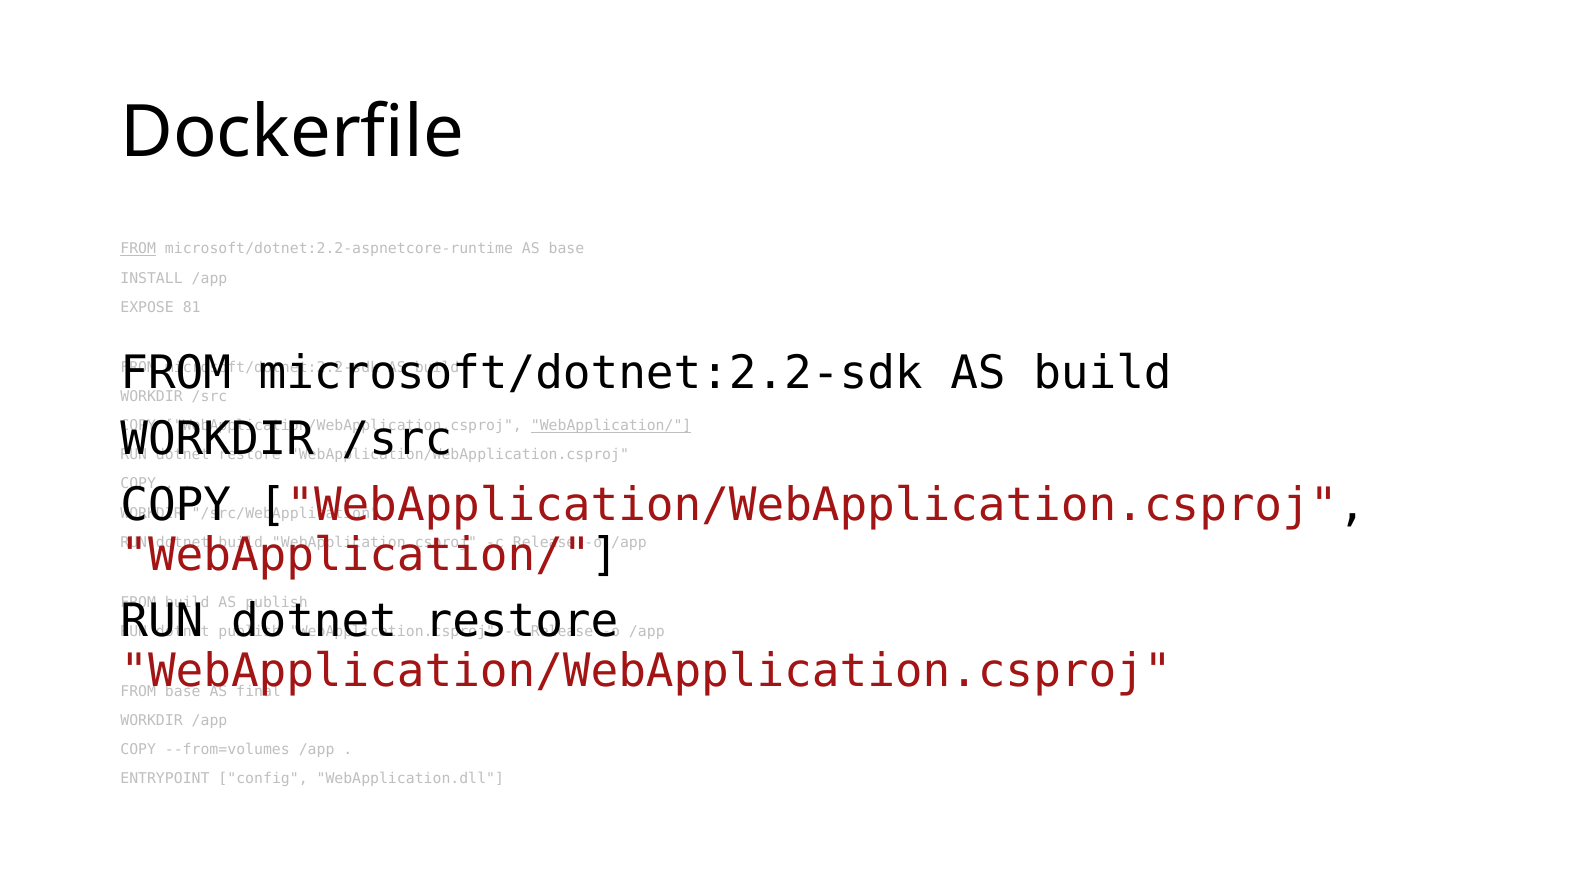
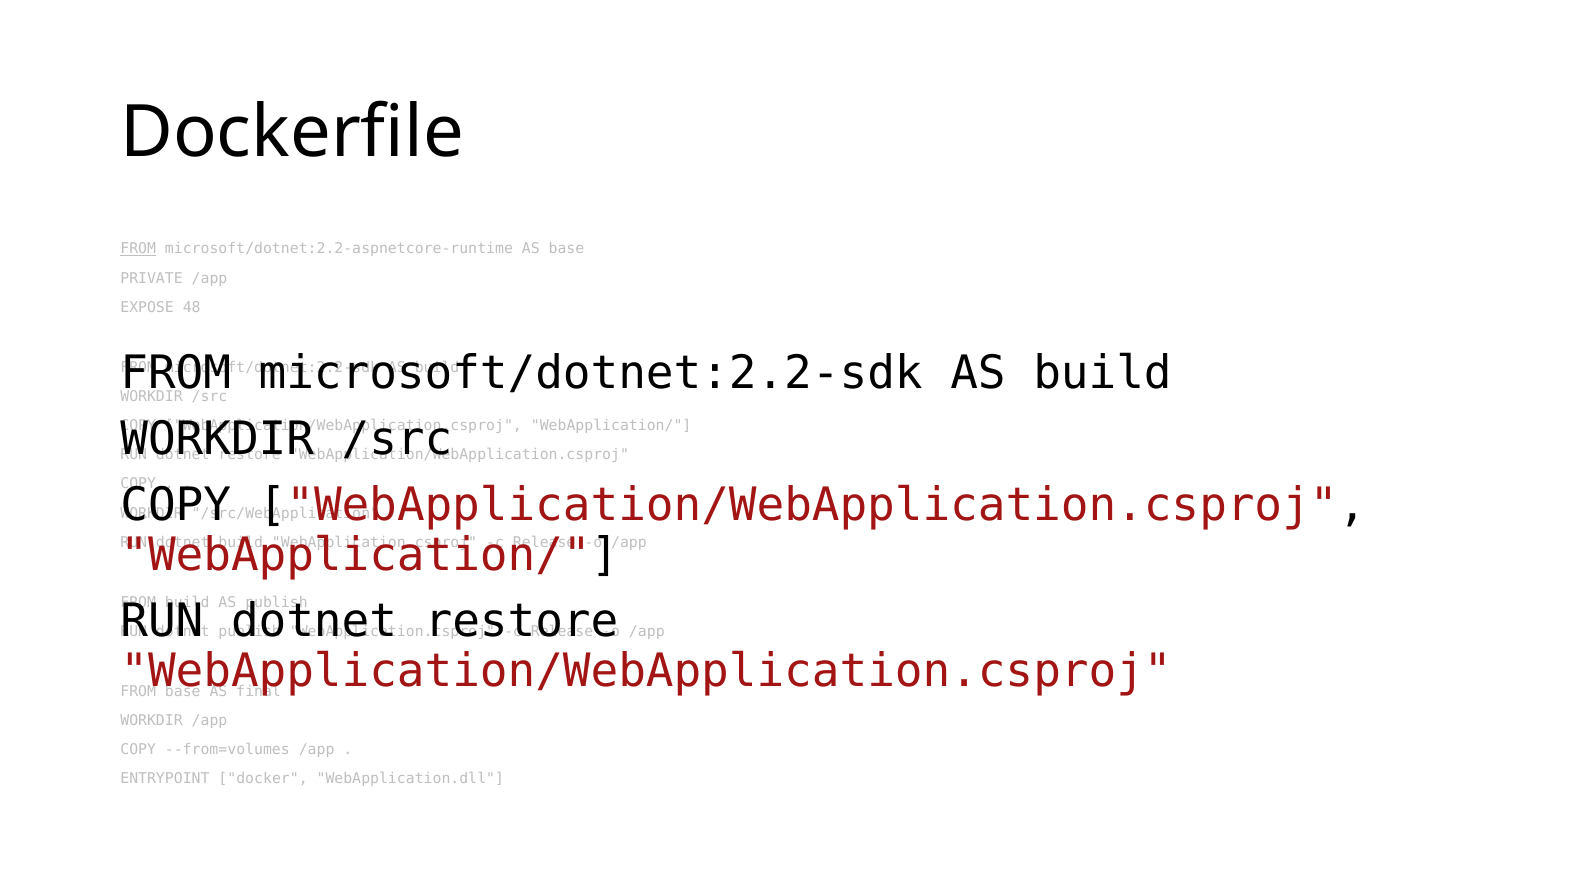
INSTALL: INSTALL -> PRIVATE (152, 278)
81: 81 -> 48 (192, 307)
WebApplication/ underline: present -> none (611, 426)
config: config -> docker (263, 779)
